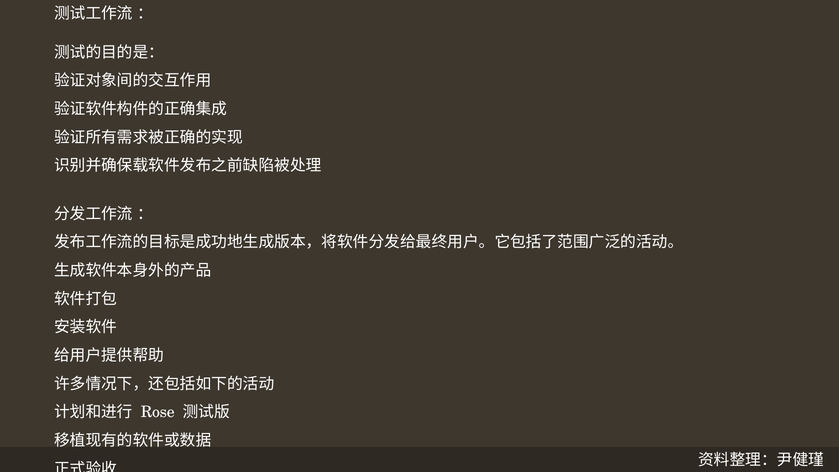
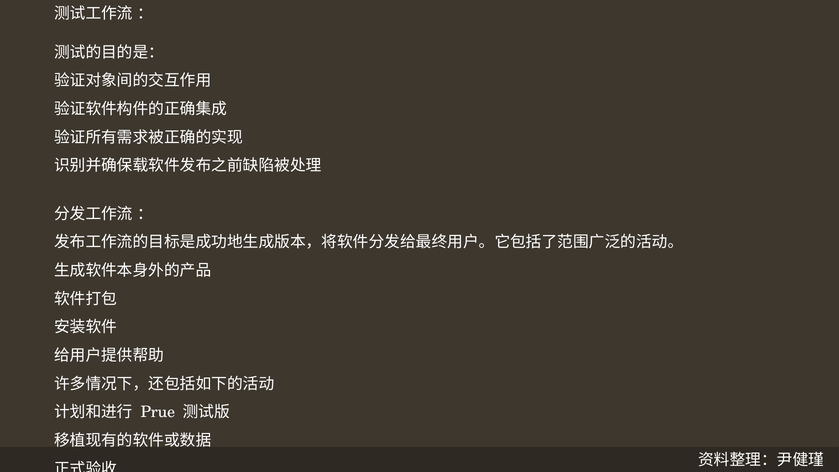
Rose: Rose -> Prue (158, 412)
